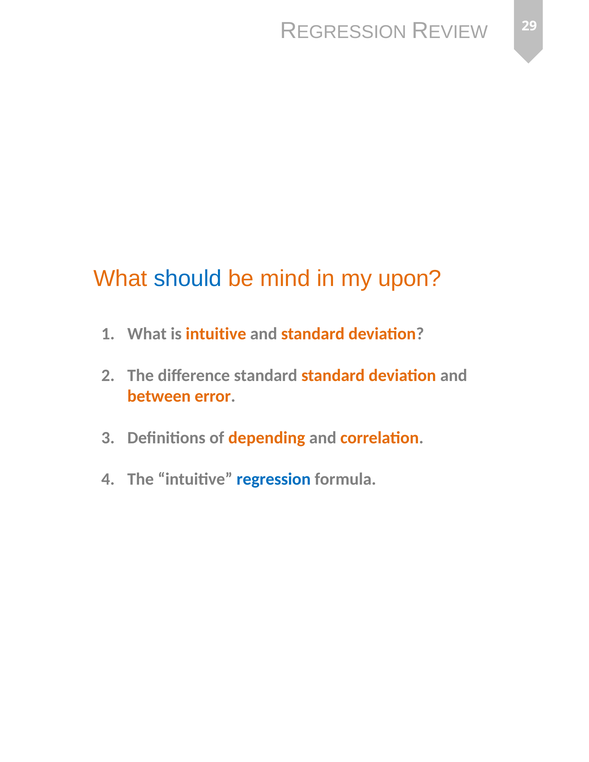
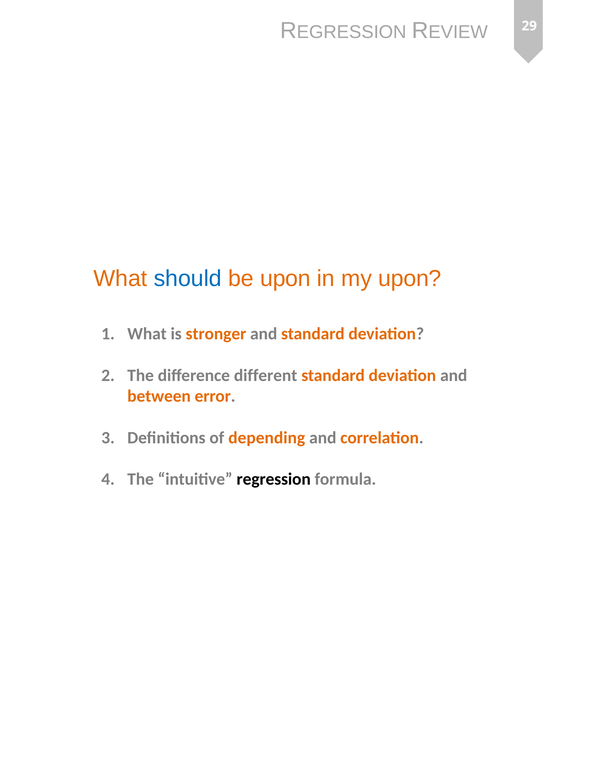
be mind: mind -> upon (285, 279)
is intuitive: intuitive -> stronger (216, 334)
difference standard: standard -> different (266, 375)
regression colour: blue -> black (274, 479)
